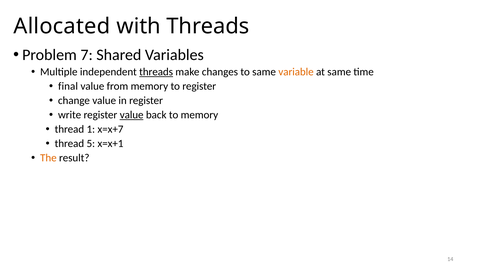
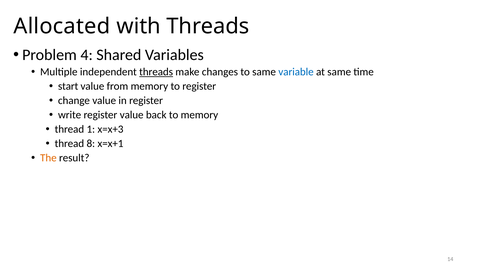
7: 7 -> 4 (87, 55)
variable colour: orange -> blue (296, 72)
final: final -> start (68, 86)
value underline: present -> none (132, 115)
x=x+7: x=x+7 -> x=x+3 (110, 129)
5: 5 -> 8 (91, 144)
